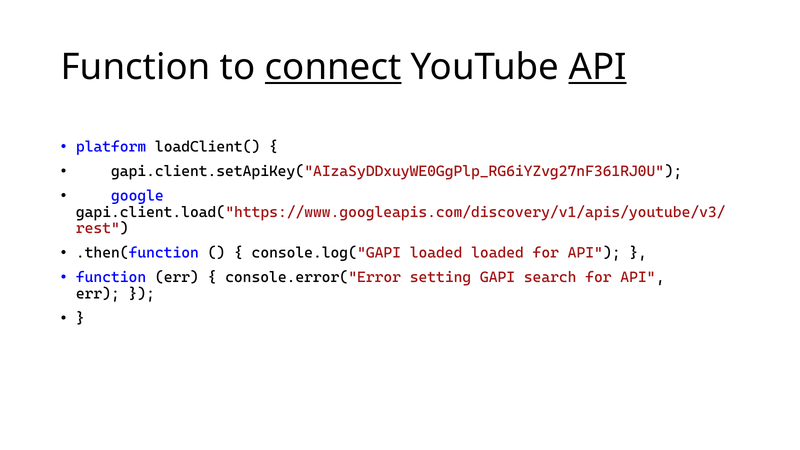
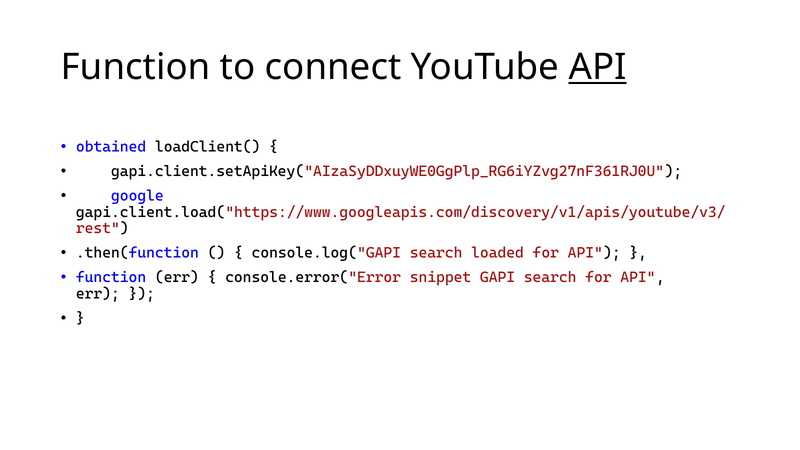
connect underline: present -> none (333, 67)
platform: platform -> obtained (111, 147)
console.log("GAPI loaded: loaded -> search (436, 253)
setting: setting -> snippet (441, 277)
